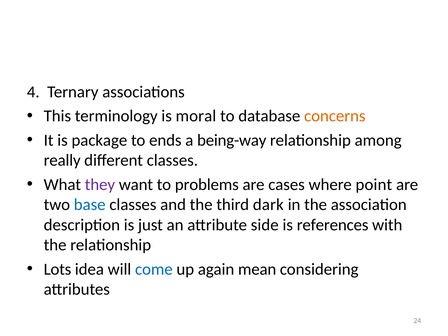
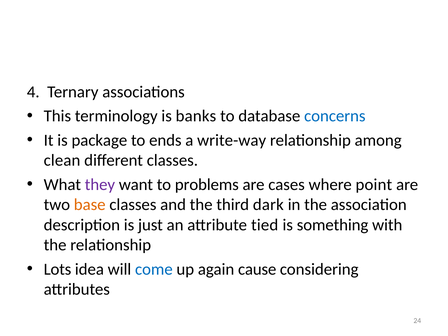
moral: moral -> banks (196, 116)
concerns colour: orange -> blue (335, 116)
being-way: being-way -> write-way (232, 140)
really: really -> clean (62, 160)
base colour: blue -> orange (90, 205)
side: side -> tied (265, 225)
references: references -> something (333, 225)
mean: mean -> cause (257, 269)
